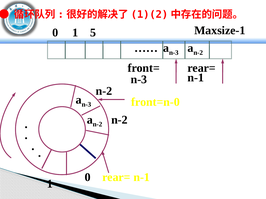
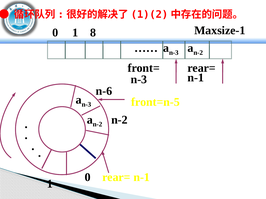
5: 5 -> 8 (93, 33)
n-2: n-2 -> n-6 (104, 91)
front=n-0: front=n-0 -> front=n-5 (155, 102)
